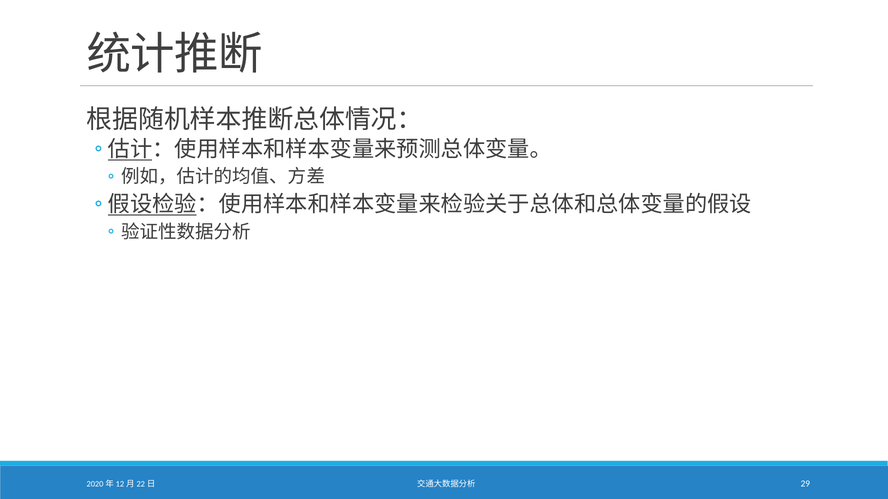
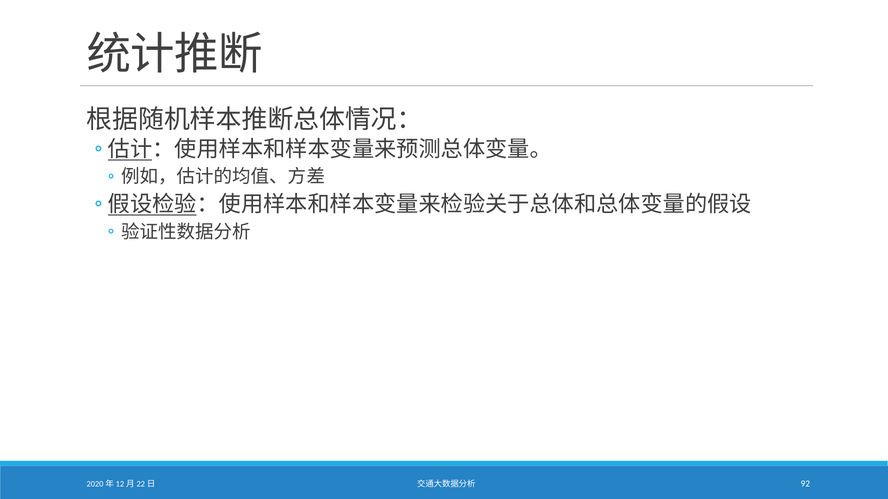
29: 29 -> 92 (805, 484)
